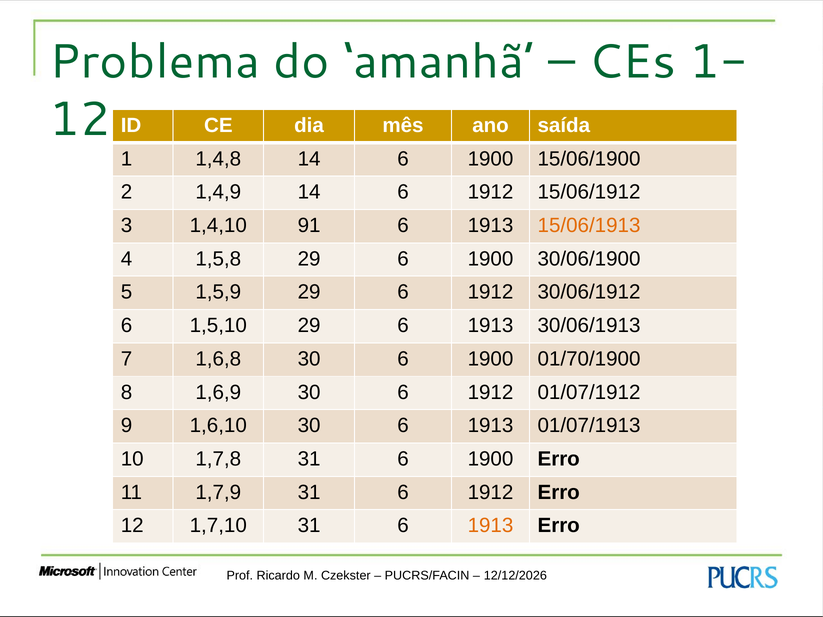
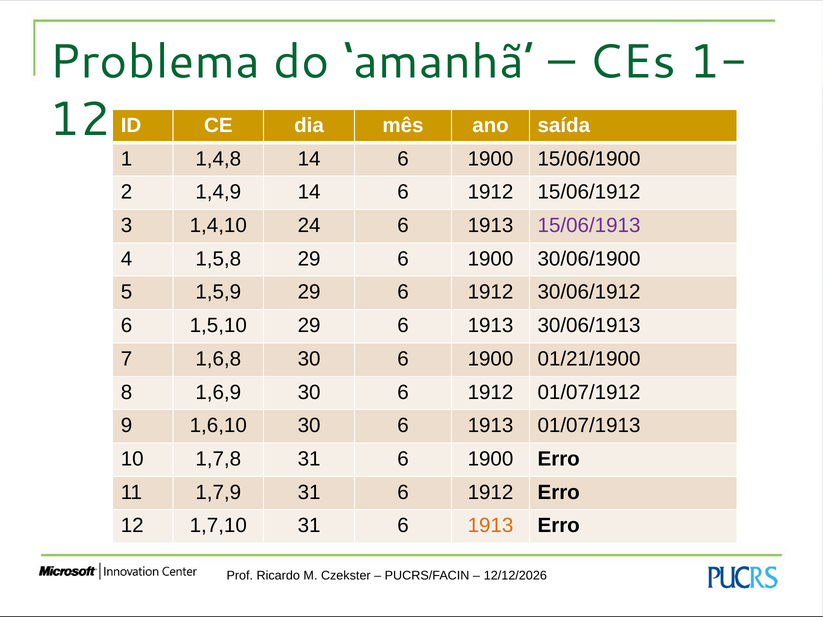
91: 91 -> 24 (309, 226)
15/06/1913 colour: orange -> purple (589, 226)
01/70/1900: 01/70/1900 -> 01/21/1900 (589, 359)
